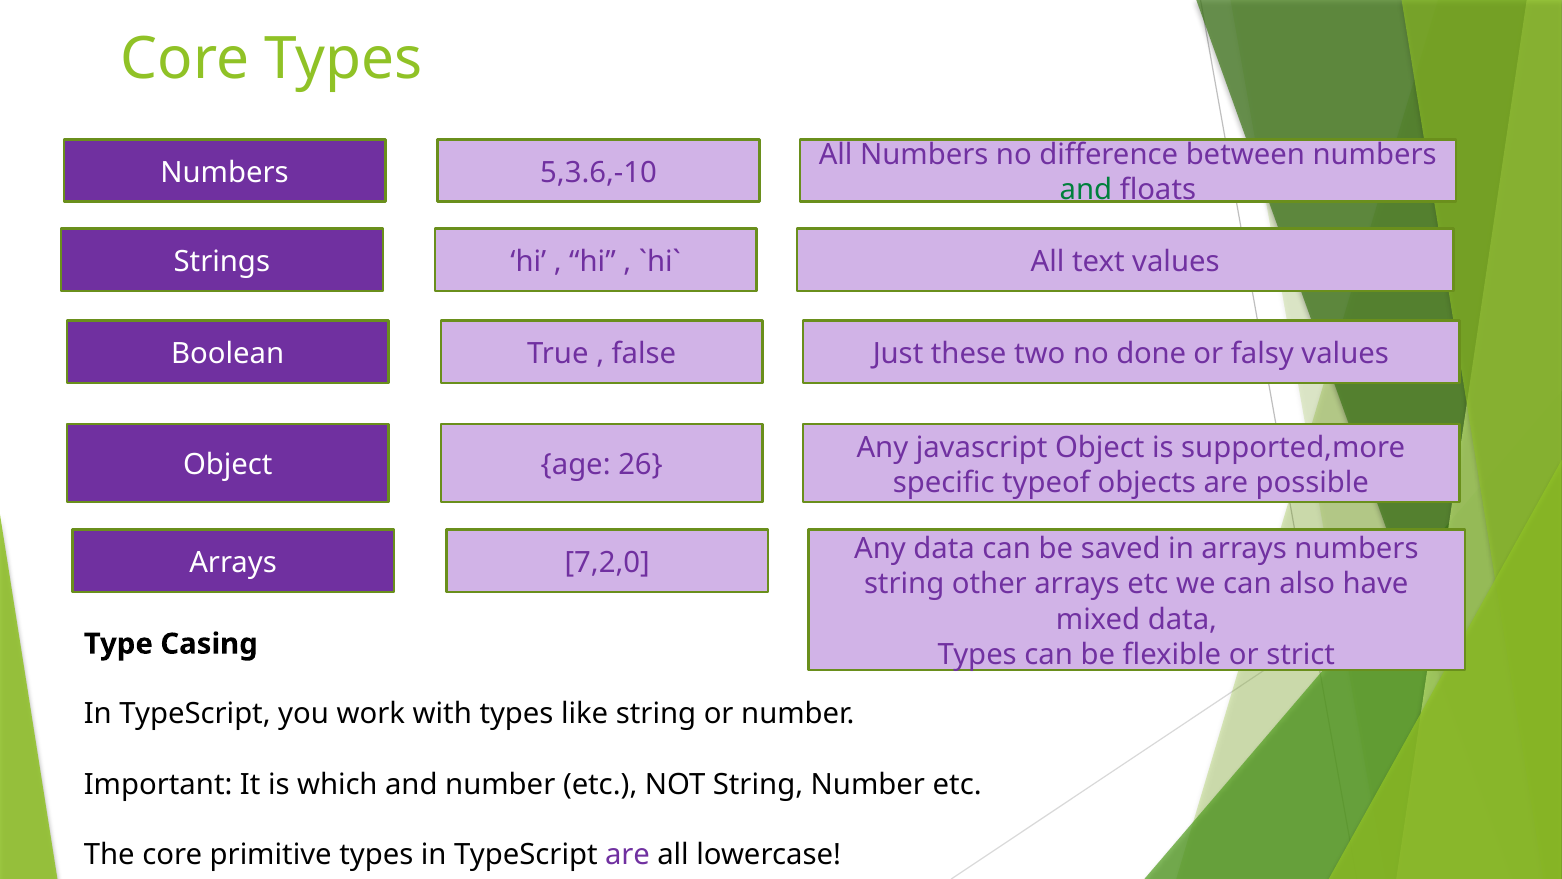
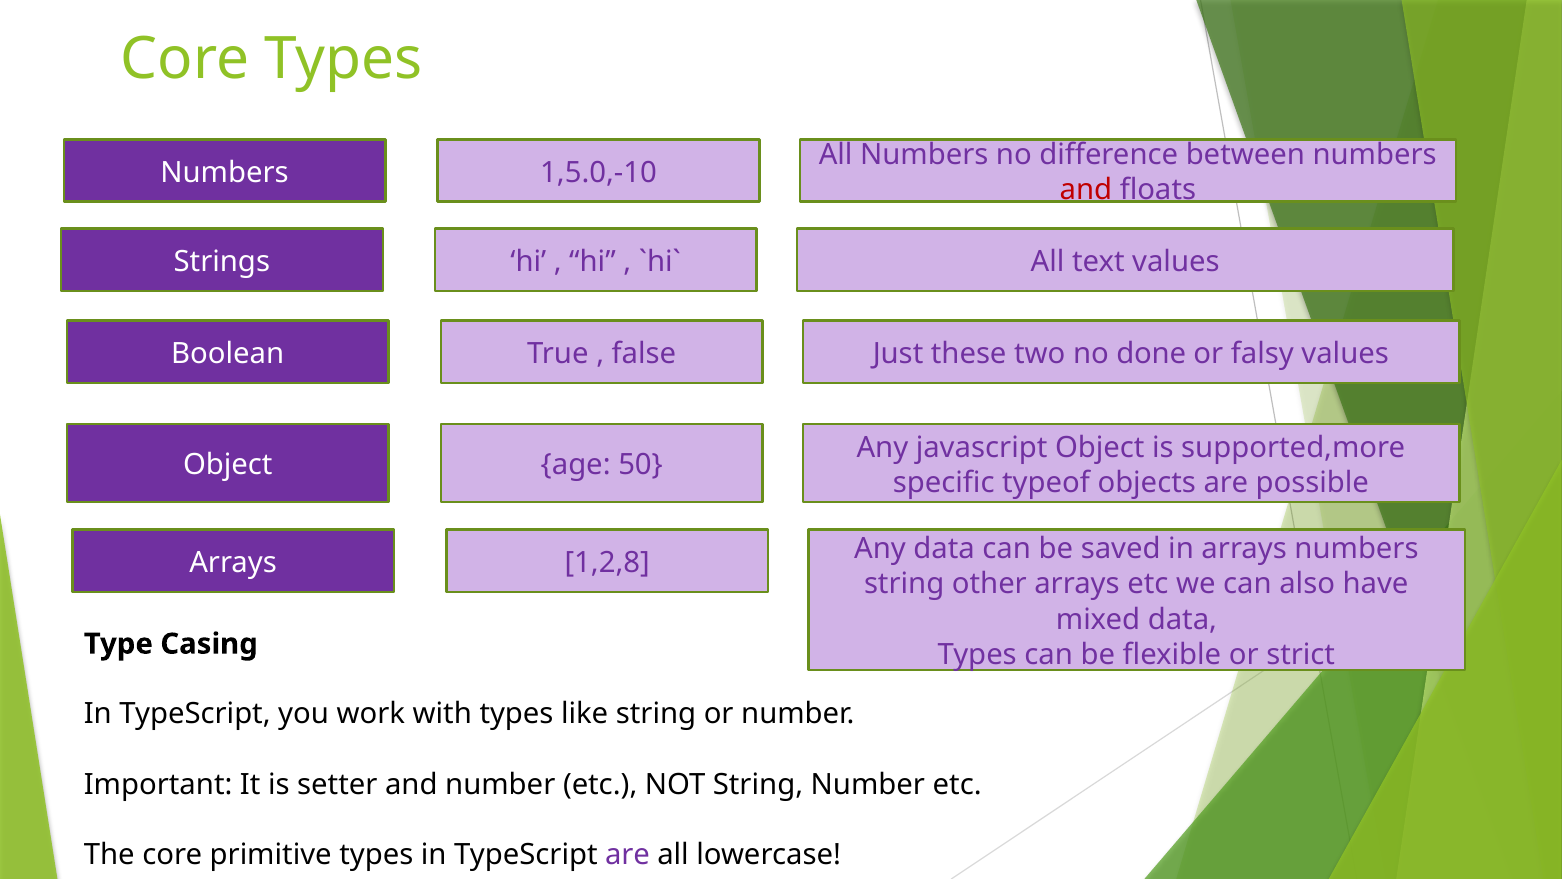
5,3.6,-10: 5,3.6,-10 -> 1,5.0,-10 (599, 173)
and colour: green -> red (1086, 190)
26: 26 -> 50 (641, 465)
7,2,0: 7,2,0 -> 1,2,8 (607, 562)
which: which -> setter (337, 784)
